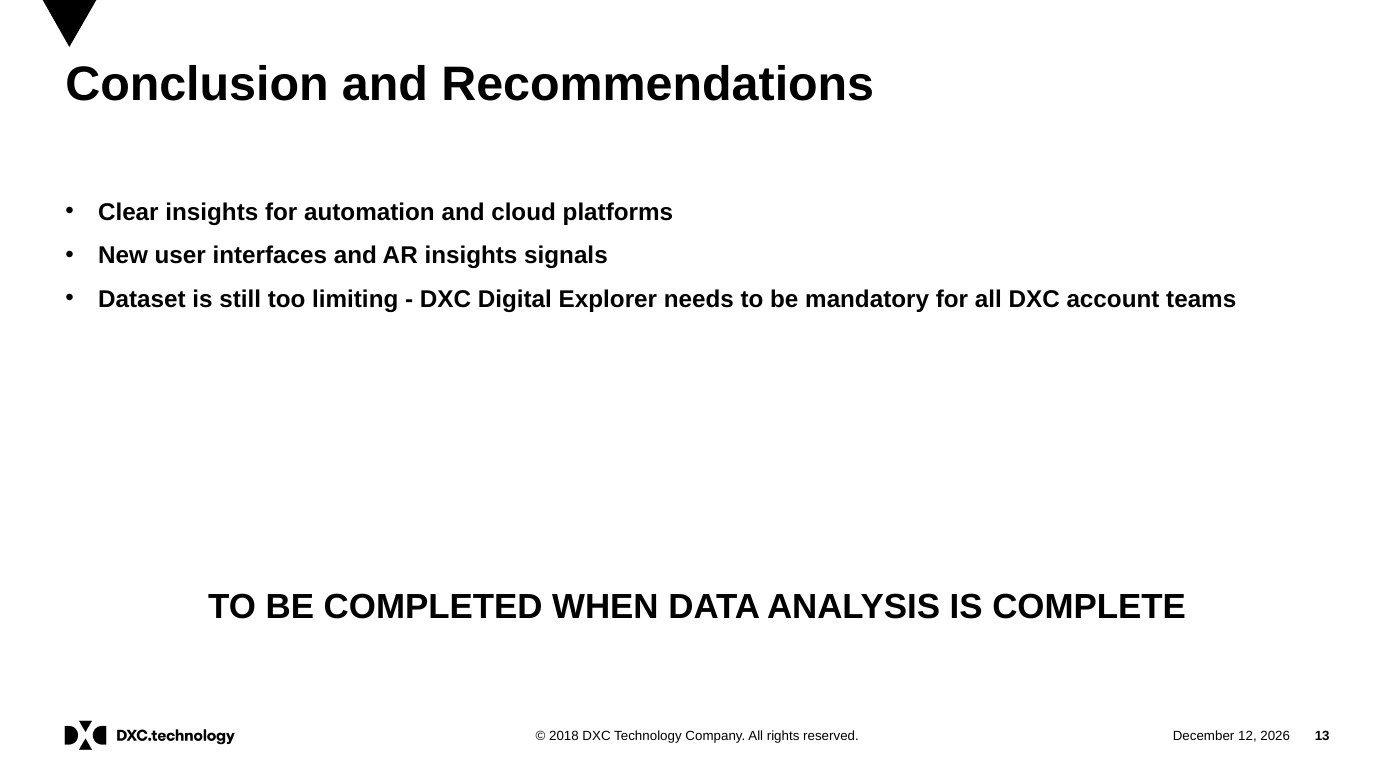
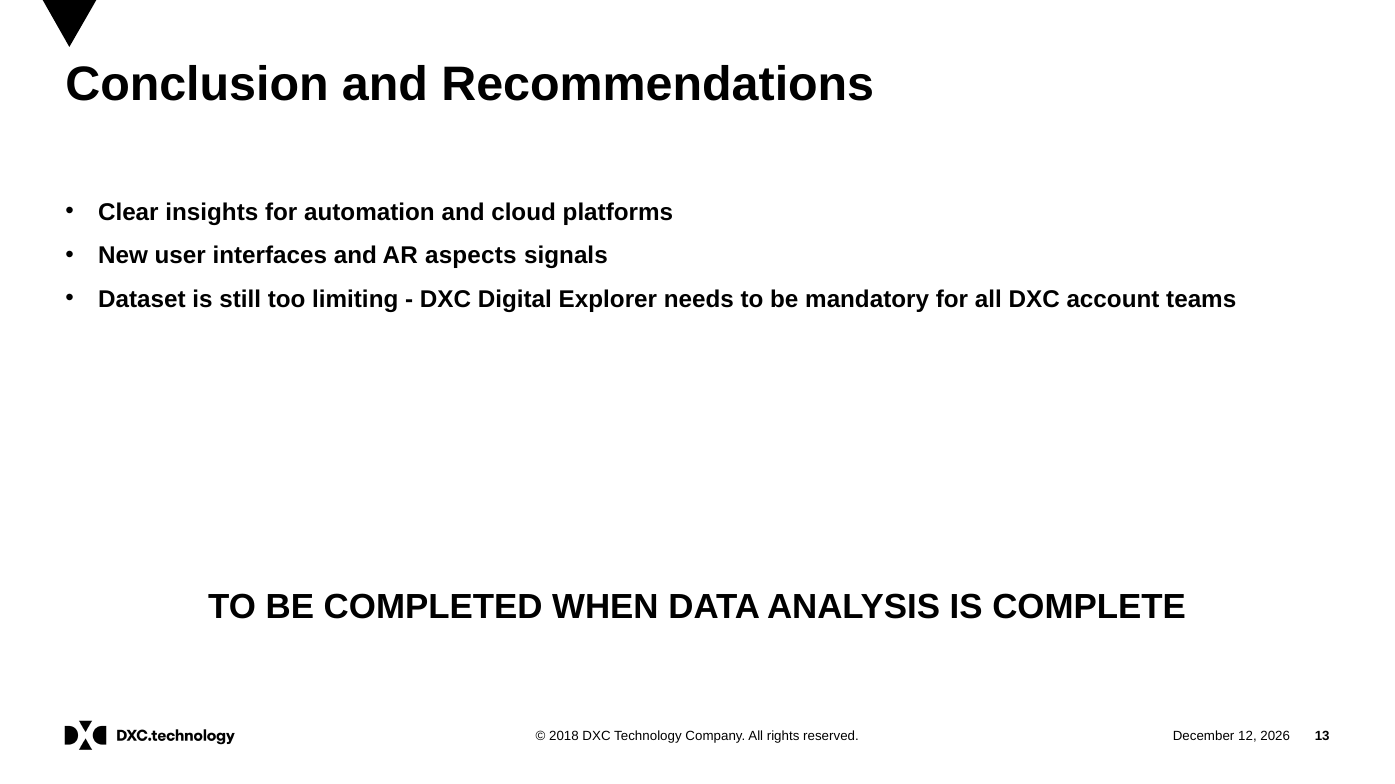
AR insights: insights -> aspects (471, 256)
